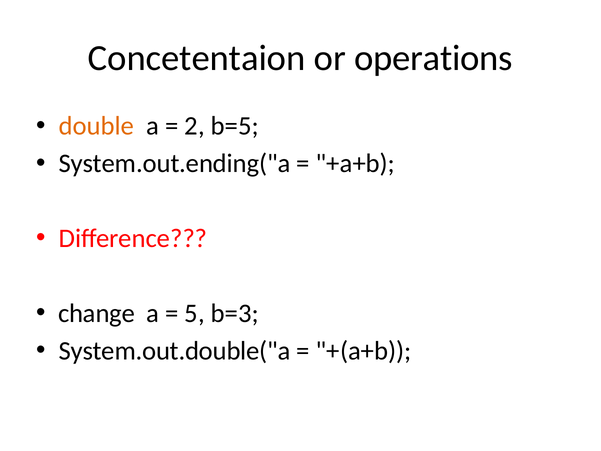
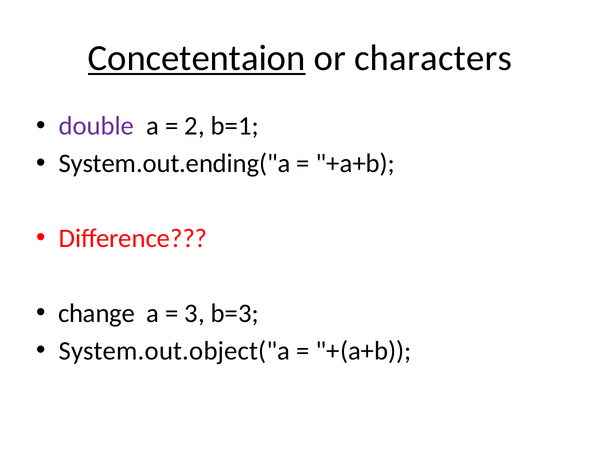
Concetentaion underline: none -> present (197, 58)
operations: operations -> characters (433, 58)
double colour: orange -> purple (96, 126)
b=5: b=5 -> b=1 (235, 126)
5: 5 -> 3 (195, 313)
System.out.double("a: System.out.double("a -> System.out.object("a (174, 351)
